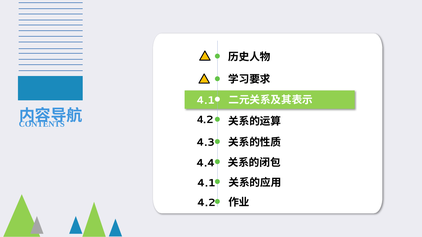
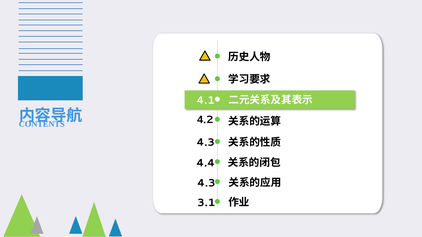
4.1: 4.1 -> 4.3 (206, 183)
4.2: 4.2 -> 3.1 (206, 203)
